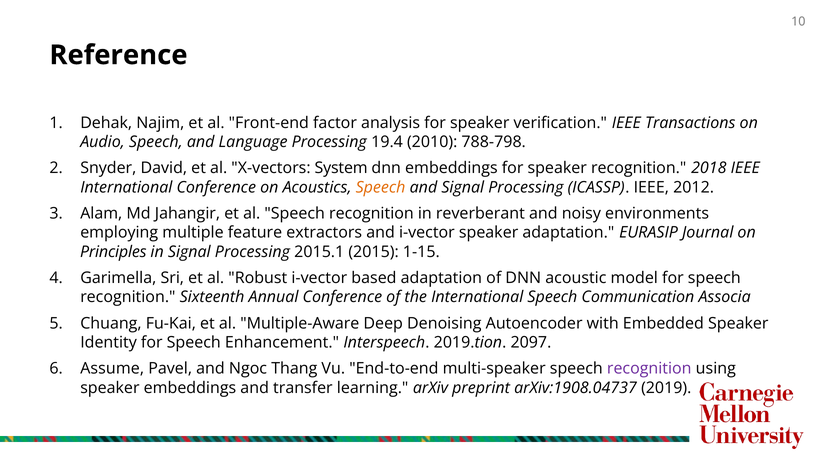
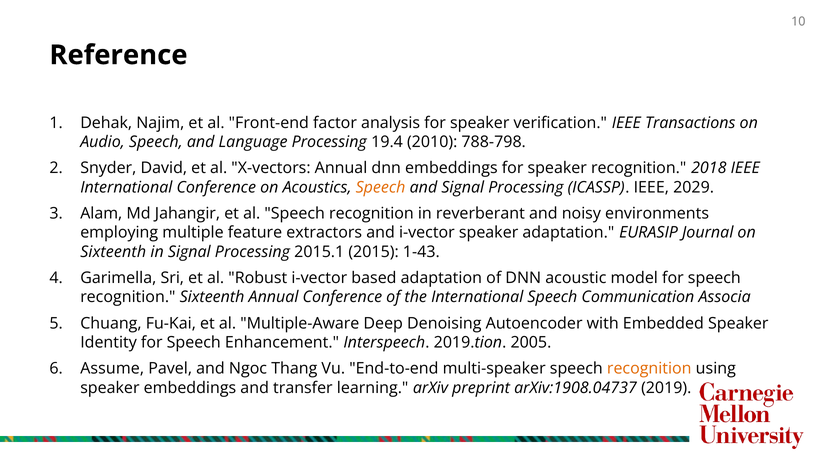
X-vectors System: System -> Annual (341, 168)
2012: 2012 -> 2029 (694, 187)
Principles: Principles -> Sixteenth (113, 252)
1-15: 1-15 -> 1-43 (421, 252)
2097: 2097 -> 2005 (531, 342)
recognition colour: purple -> orange (649, 369)
